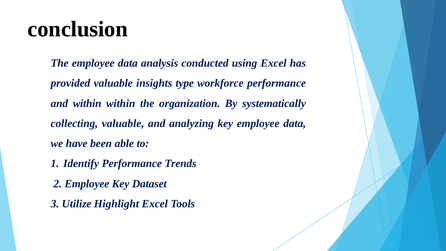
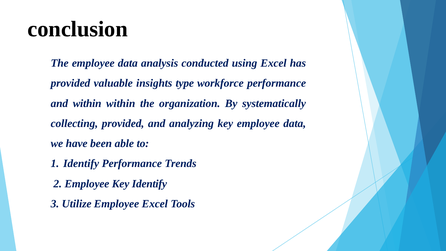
collecting valuable: valuable -> provided (123, 123)
Key Dataset: Dataset -> Identify (149, 184)
Utilize Highlight: Highlight -> Employee (116, 204)
